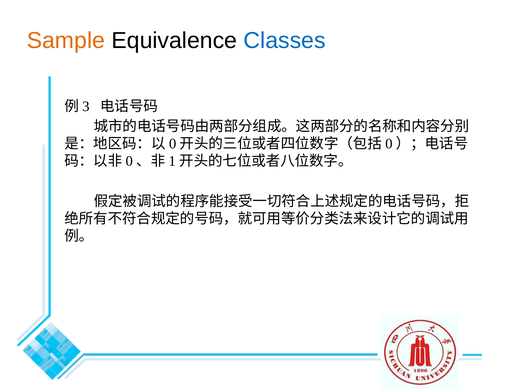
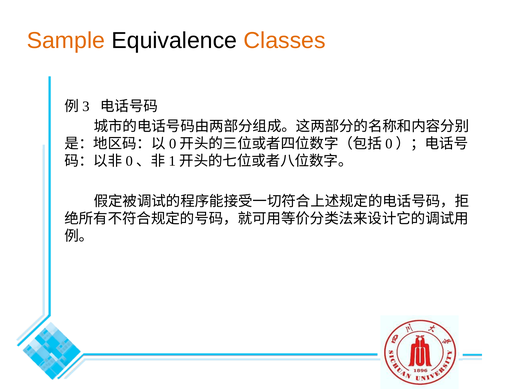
Classes colour: blue -> orange (285, 41)
